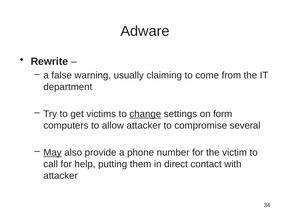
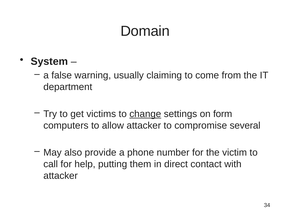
Adware: Adware -> Domain (145, 31)
Rewrite: Rewrite -> System (49, 62)
May underline: present -> none (53, 153)
